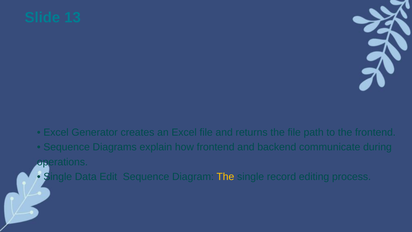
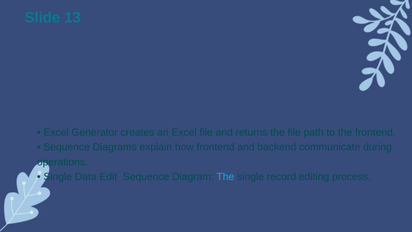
The colour: yellow -> light blue (225, 177)
